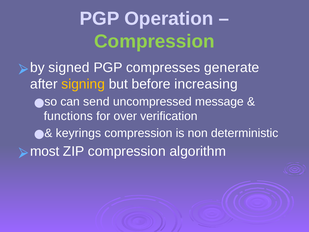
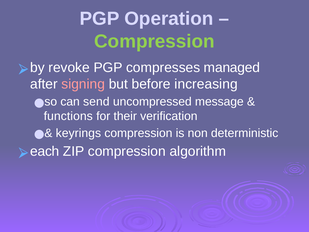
signed: signed -> revoke (69, 67)
generate: generate -> managed (232, 67)
signing colour: yellow -> pink (83, 84)
over: over -> their (125, 116)
most: most -> each (45, 151)
